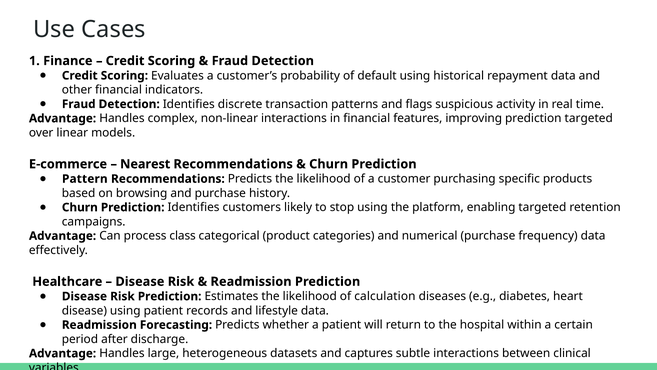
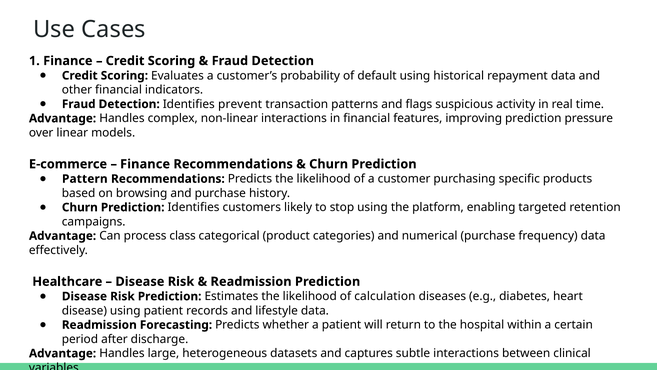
discrete: discrete -> prevent (240, 104)
prediction targeted: targeted -> pressure (589, 118)
Nearest: Nearest -> Finance (145, 164)
